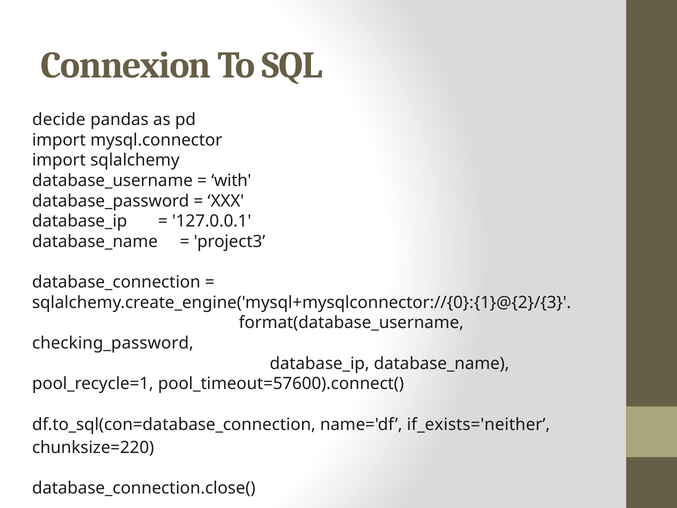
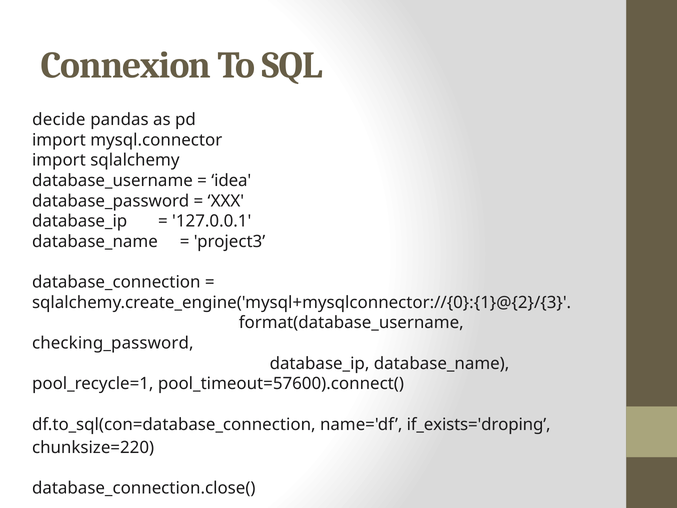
with: with -> idea (231, 181)
if_exists='neither: if_exists='neither -> if_exists='droping (479, 424)
